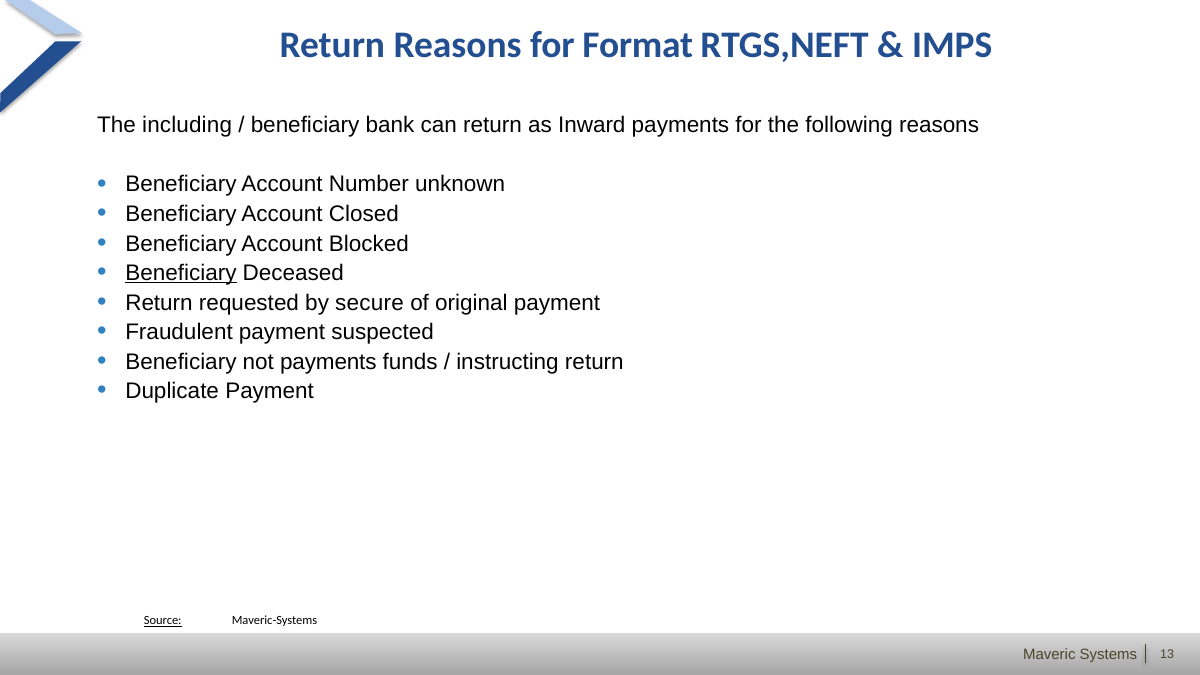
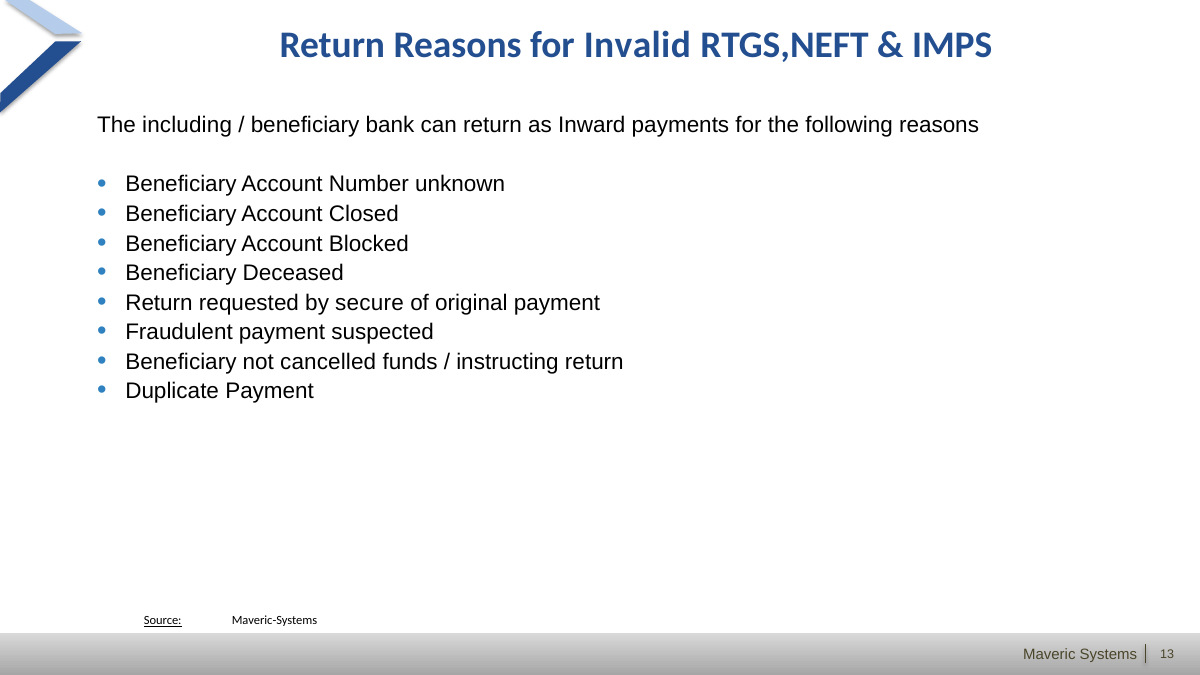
Format: Format -> Invalid (637, 45)
Beneficiary underline: present -> none (181, 273)
not payments: payments -> cancelled (328, 362)
